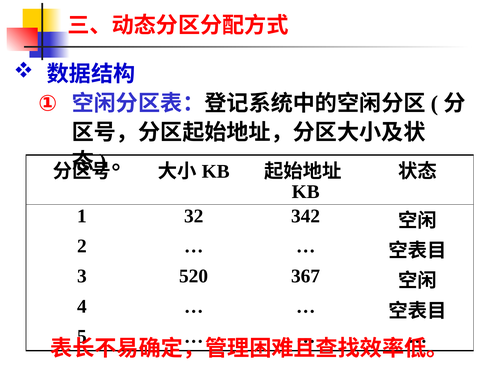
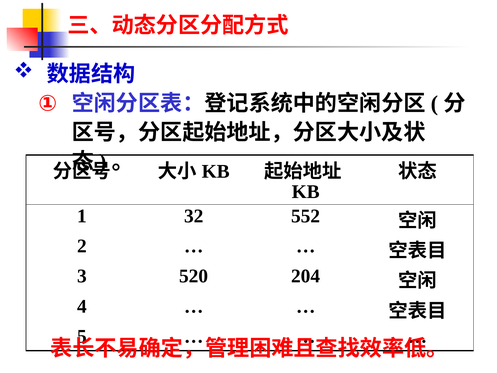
342: 342 -> 552 (306, 216)
367: 367 -> 204 (306, 276)
